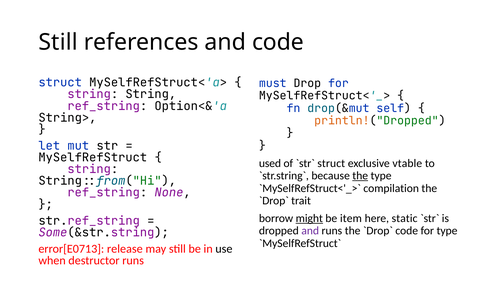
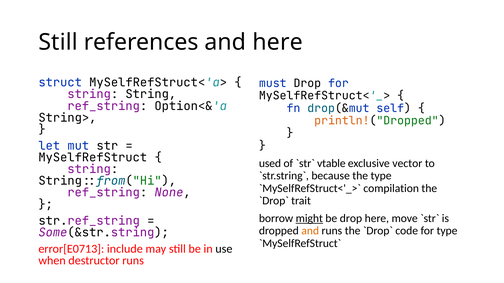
and code: code -> here (278, 42)
struct: struct -> vtable (331, 164)
vtable: vtable -> vector (407, 164)
the underline: present -> none (360, 176)
be item: item -> drop (351, 219)
static: static -> move (405, 219)
and colour: purple -> orange (310, 231)
release: release -> include (125, 249)
